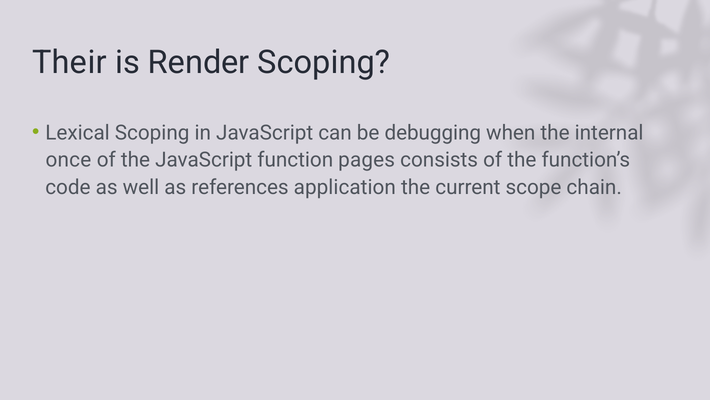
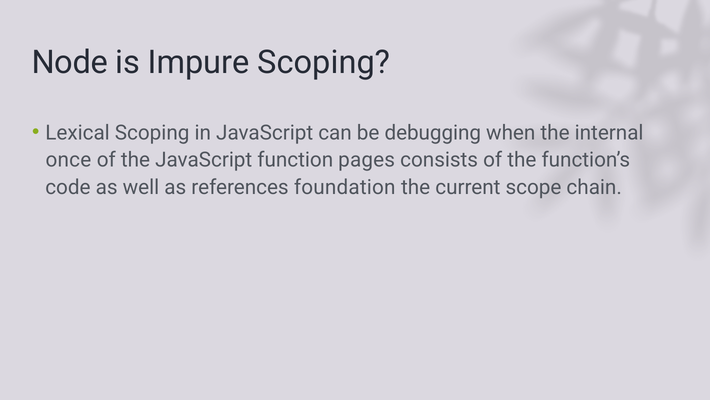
Their: Their -> Node (70, 62)
Render: Render -> Impure (199, 62)
application: application -> foundation (345, 187)
